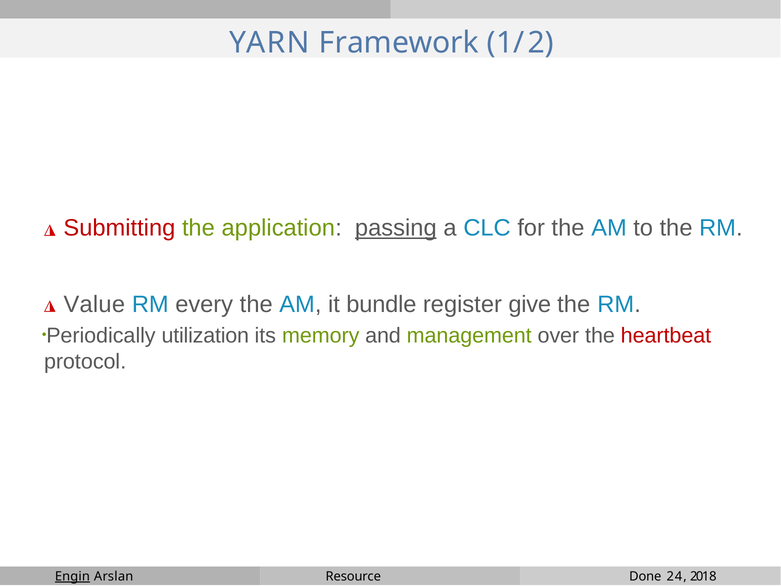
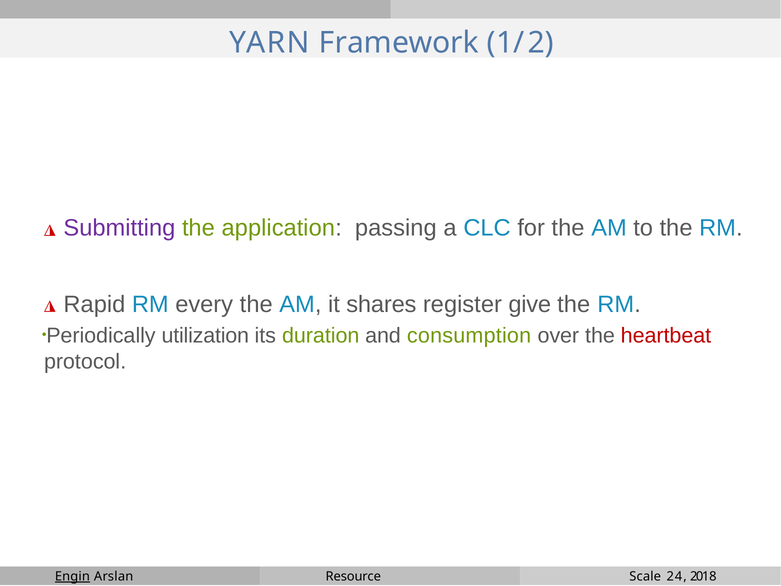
Submitting colour: red -> purple (119, 228)
passing underline: present -> none (396, 228)
Value: Value -> Rapid (94, 305)
bundle: bundle -> shares (381, 305)
memory: memory -> duration (321, 336)
and management: management -> consumption (469, 336)
Done: Done -> Scale (645, 577)
